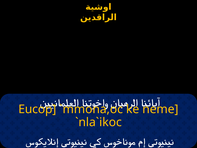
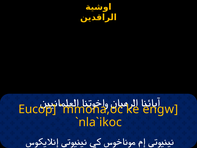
neme: neme -> engw (160, 109)
